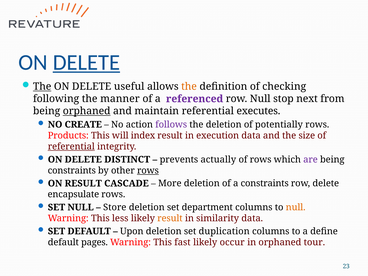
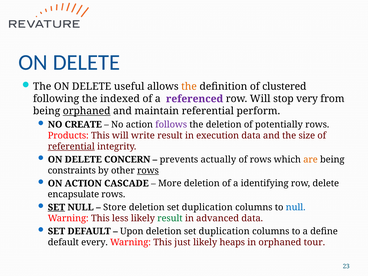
DELETE underline: present -> none (86, 62)
The underline: present -> none (42, 87)
checking: checking -> clustered (284, 87)
manner: manner -> indexed (120, 99)
row Null: Null -> Will (260, 99)
next: next -> very (307, 99)
executes: executes -> perform (258, 111)
index: index -> write (143, 136)
DISTINCT: DISTINCT -> CONCERN (127, 159)
are colour: purple -> orange (310, 159)
ON RESULT: RESULT -> ACTION (83, 183)
a constraints: constraints -> identifying (265, 183)
SET underline: none -> present (56, 207)
department: department -> duplication (207, 207)
null colour: orange -> blue (296, 207)
result colour: orange -> green (170, 218)
similarity: similarity -> advanced (218, 218)
pages: pages -> every (95, 242)
fast: fast -> just (182, 242)
occur: occur -> heaps (232, 242)
